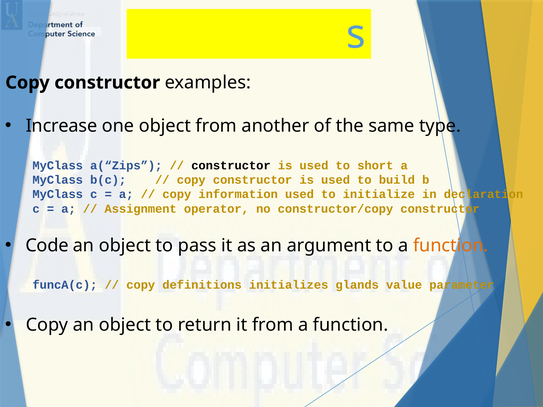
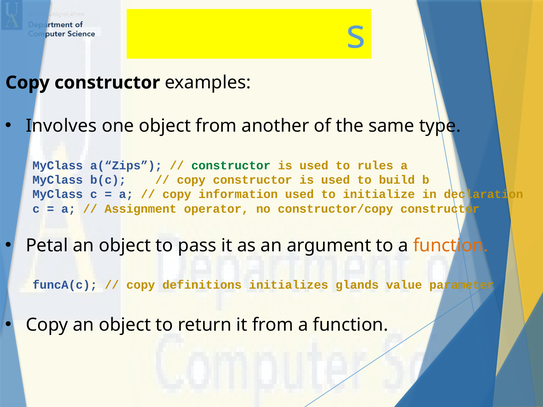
Increase: Increase -> Involves (61, 126)
constructor colour: black -> green (231, 165)
short: short -> rules (375, 165)
Code: Code -> Petal (47, 246)
